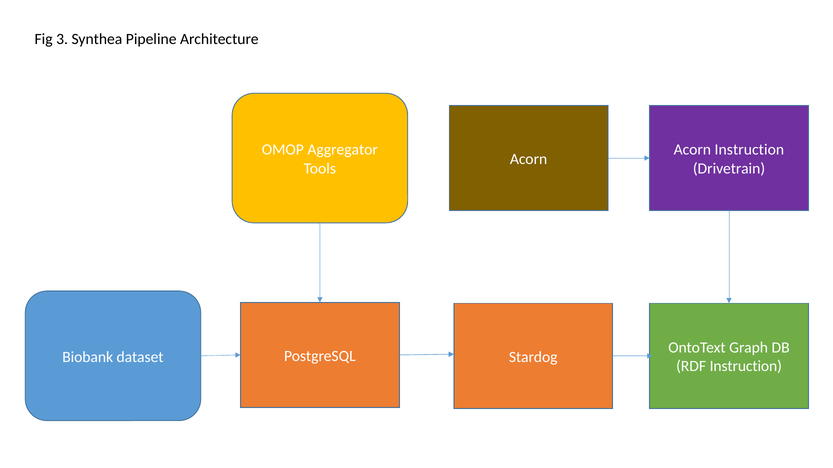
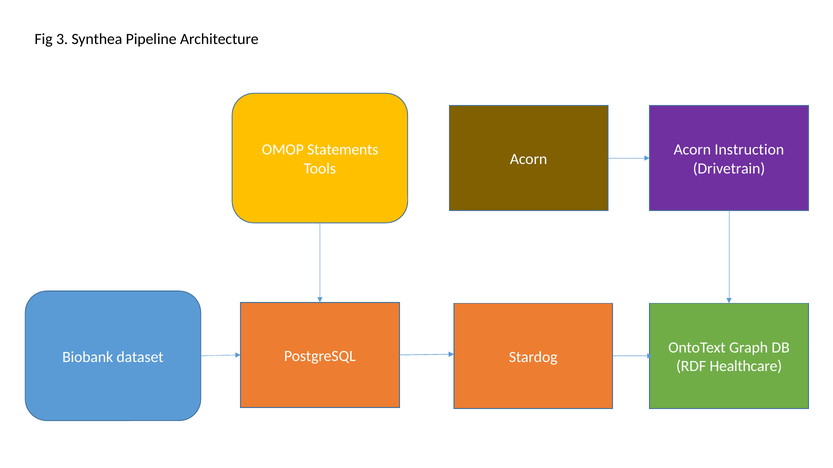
Aggregator: Aggregator -> Statements (343, 150)
RDF Instruction: Instruction -> Healthcare (746, 367)
